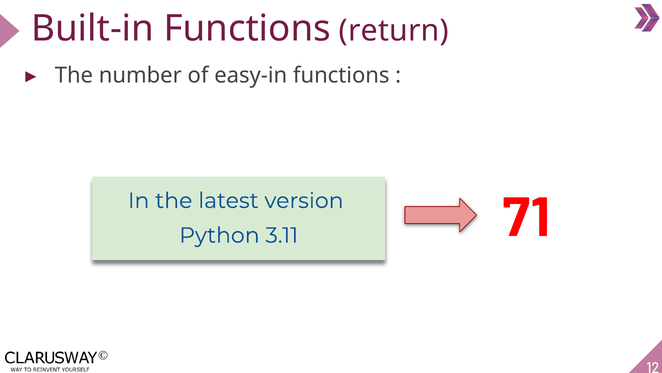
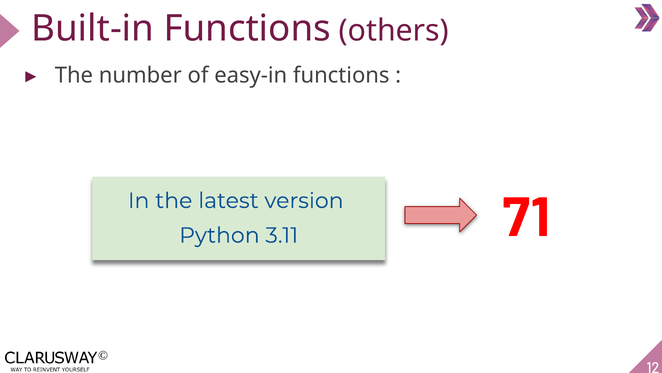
return: return -> others (394, 31)
